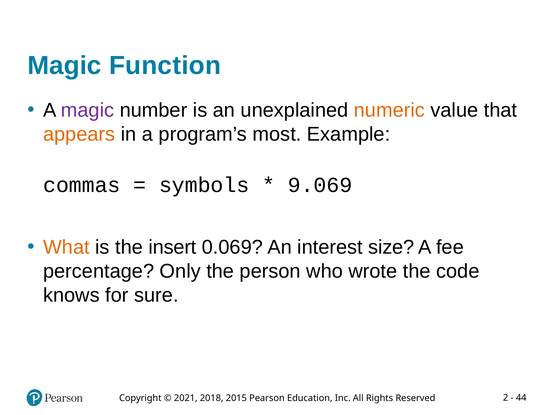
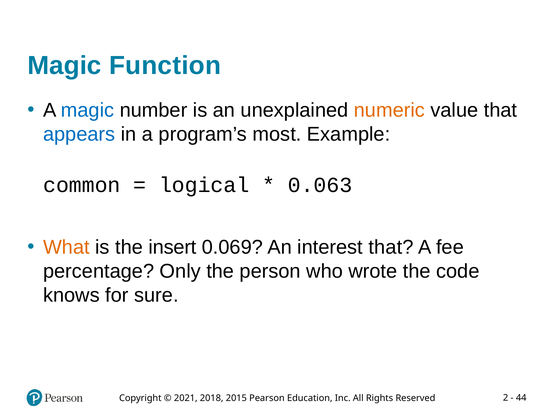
magic colour: purple -> blue (88, 110)
appears colour: orange -> blue (79, 134)
commas: commas -> common (82, 185)
symbols: symbols -> logical (204, 185)
9.069: 9.069 -> 0.063 (320, 185)
interest size: size -> that (391, 247)
